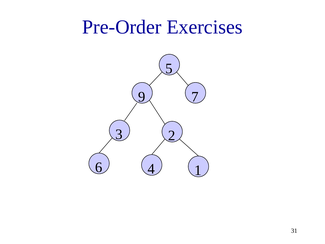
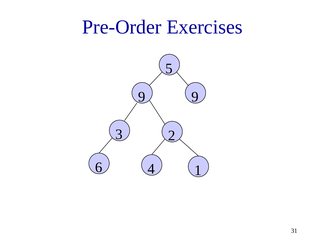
9 7: 7 -> 9 (195, 97)
